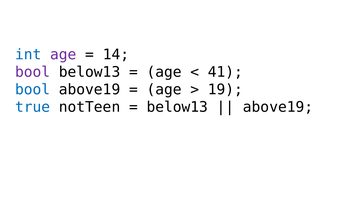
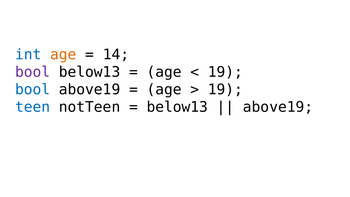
age colour: purple -> orange (63, 55)
41: 41 -> 19 (225, 72)
true: true -> teen (33, 107)
